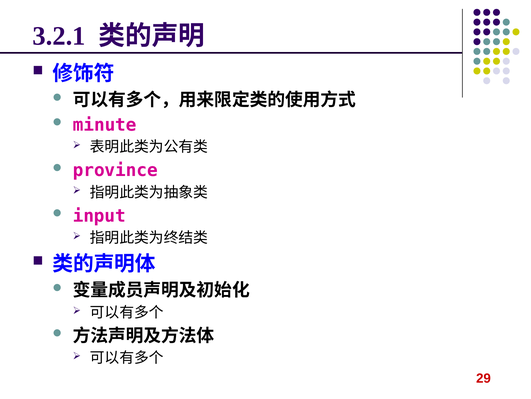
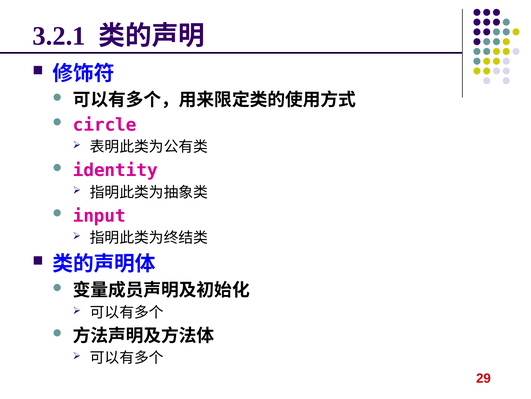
minute: minute -> circle (105, 125)
province: province -> identity (115, 170)
